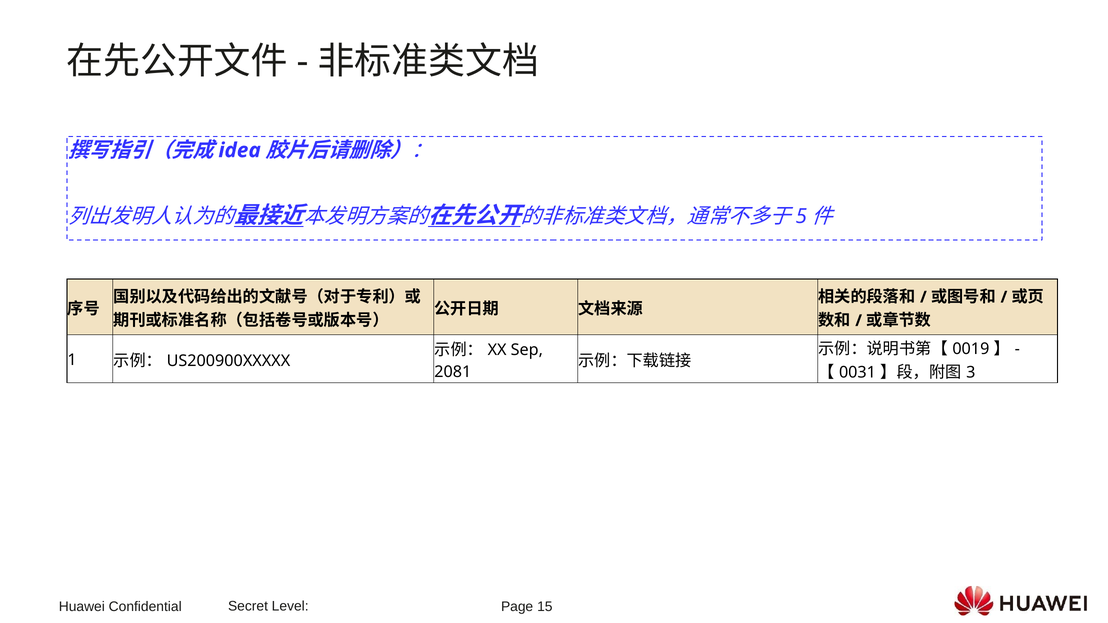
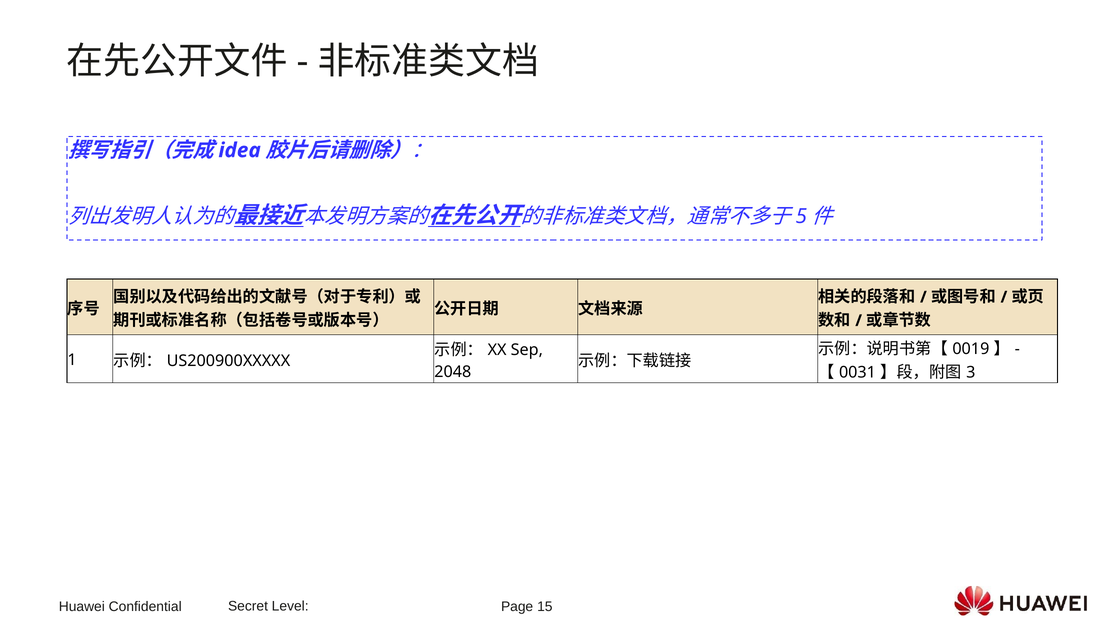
2081: 2081 -> 2048 (453, 372)
